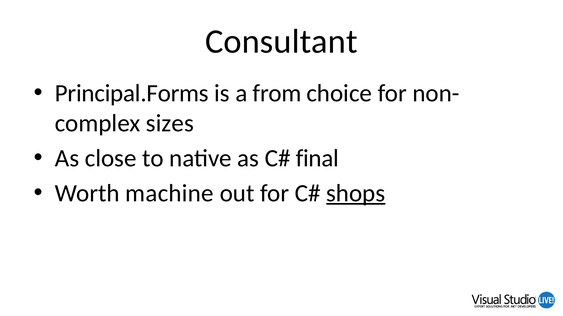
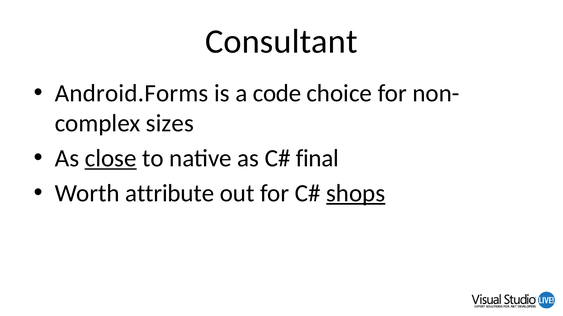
Principal.Forms: Principal.Forms -> Android.Forms (132, 93)
from: from -> code (277, 93)
close underline: none -> present (111, 159)
machine: machine -> attribute (170, 194)
